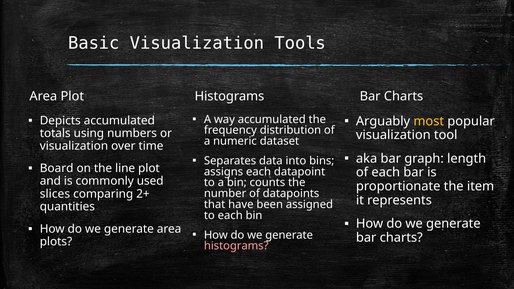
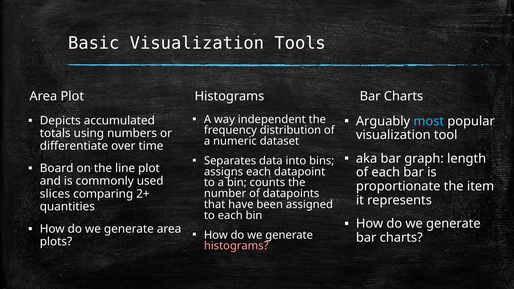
way accumulated: accumulated -> independent (272, 119)
most colour: yellow -> light blue (429, 121)
visualization: visualization -> differentiate (74, 146)
